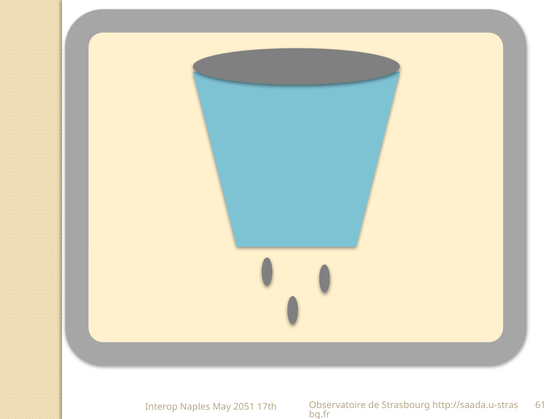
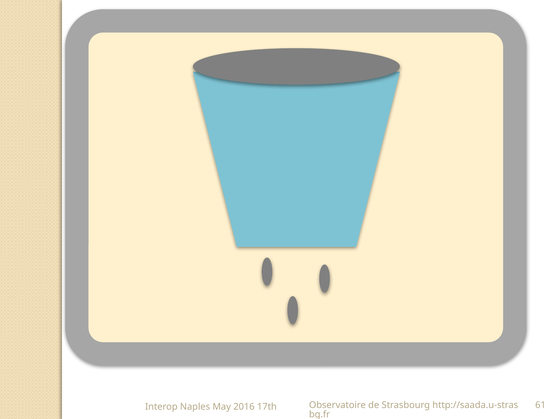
2051: 2051 -> 2016 (244, 407)
